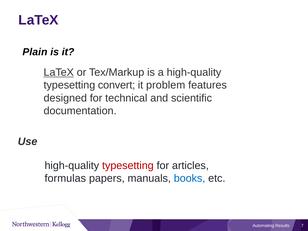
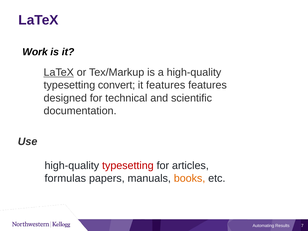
Plain: Plain -> Work (35, 52)
it problem: problem -> features (166, 85)
books colour: blue -> orange (190, 178)
